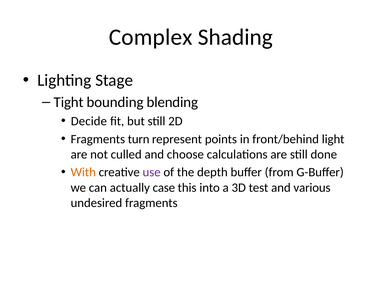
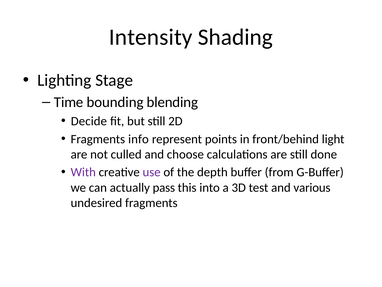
Complex: Complex -> Intensity (151, 37)
Tight: Tight -> Time (69, 102)
turn: turn -> info (138, 139)
With colour: orange -> purple (83, 172)
case: case -> pass (164, 187)
